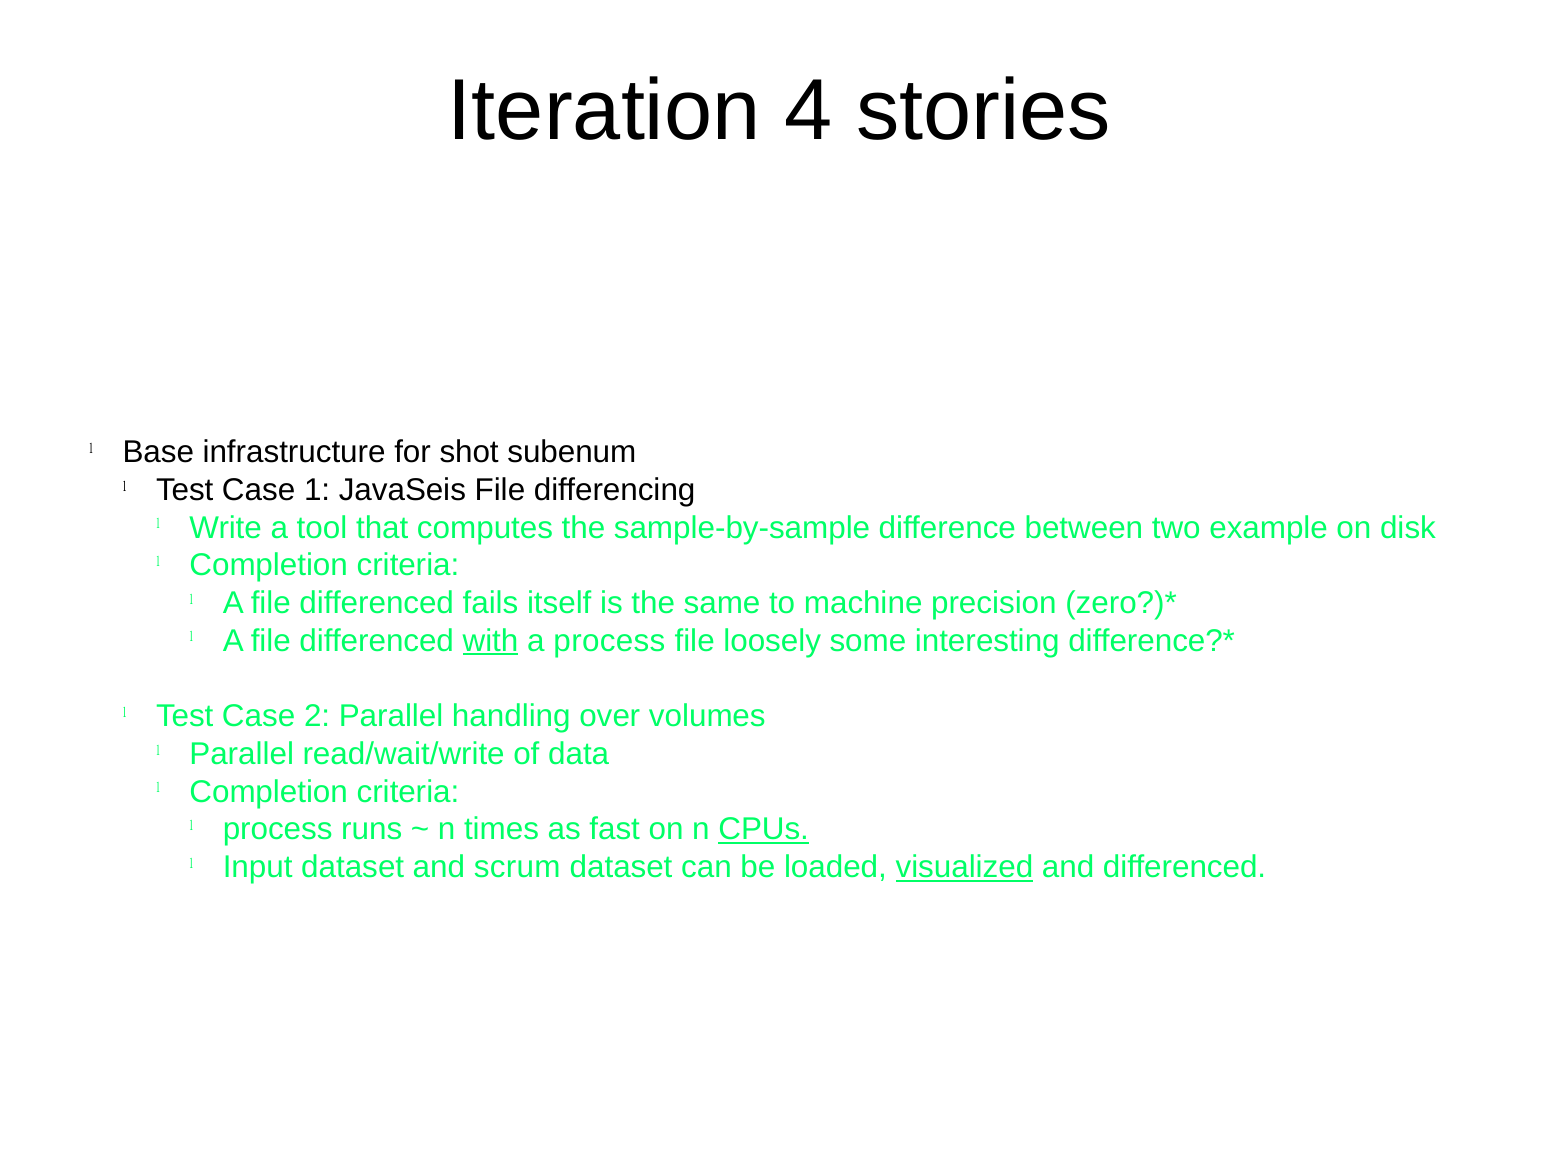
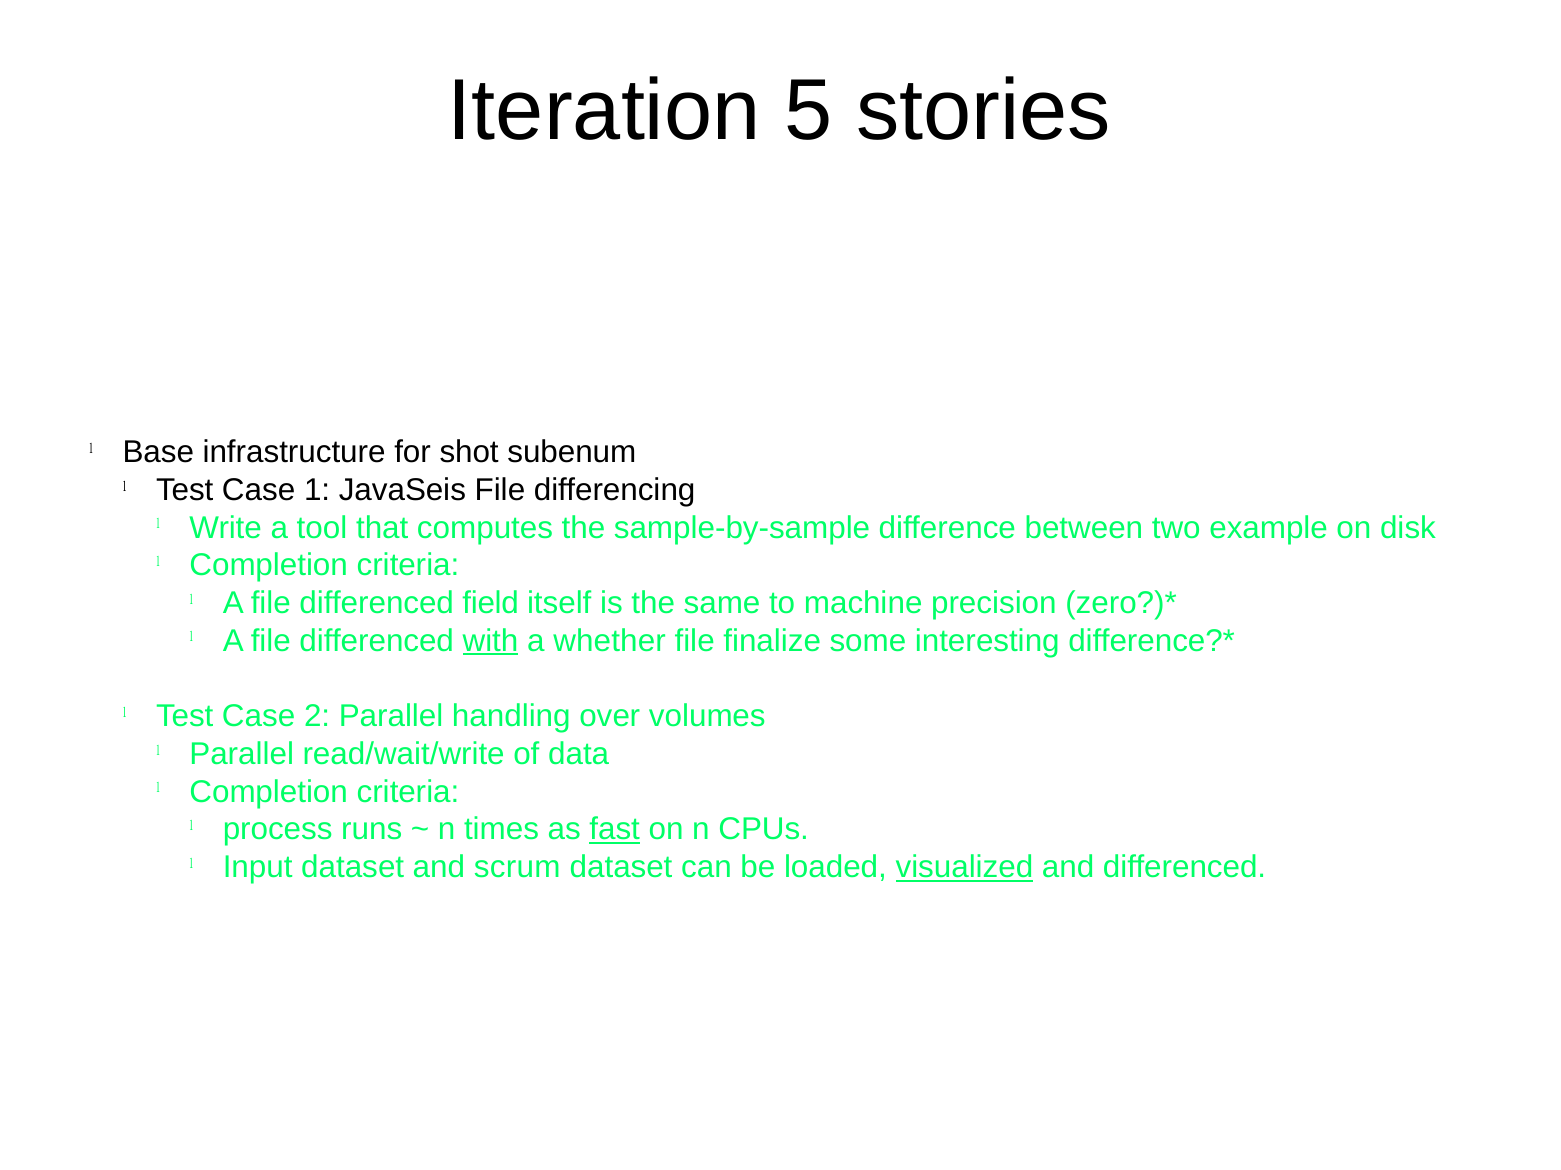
4: 4 -> 5 (808, 111)
fails: fails -> field (491, 603)
a process: process -> whether (610, 641)
loosely: loosely -> finalize (772, 641)
fast underline: none -> present (615, 830)
CPUs underline: present -> none (764, 830)
